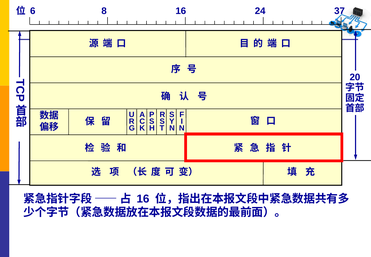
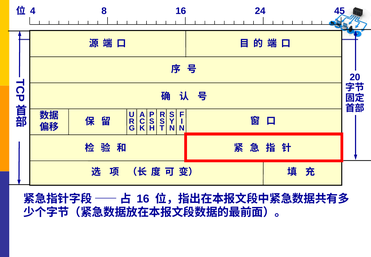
6: 6 -> 4 (33, 11)
37: 37 -> 45 (339, 11)
